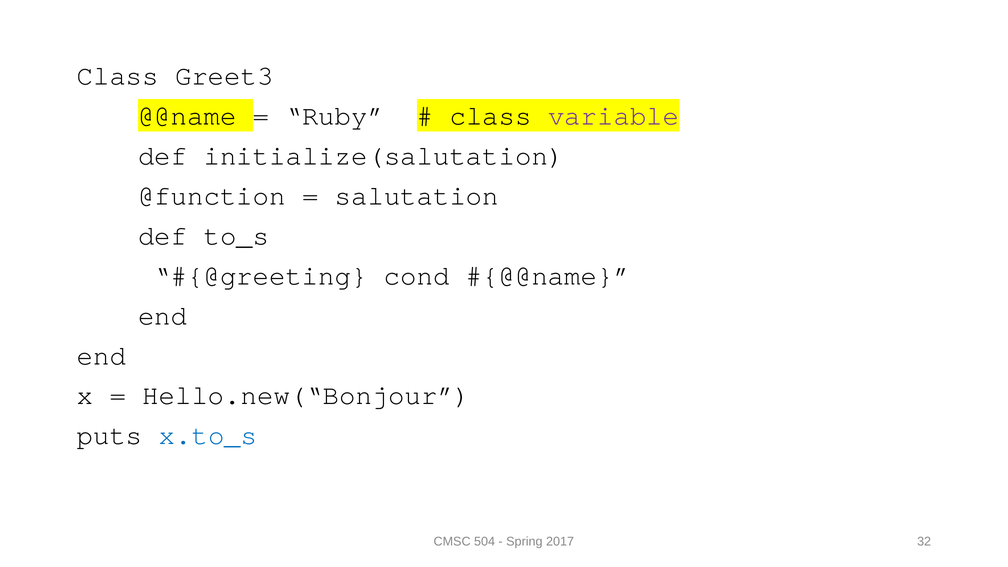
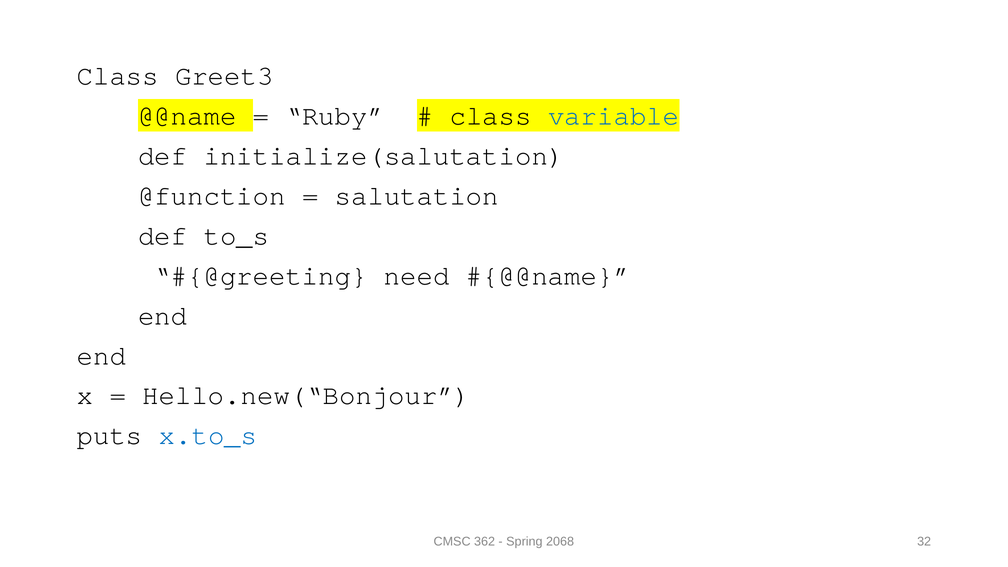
variable colour: purple -> blue (614, 116)
cond: cond -> need (417, 276)
504: 504 -> 362 (485, 541)
2017: 2017 -> 2068 (560, 541)
